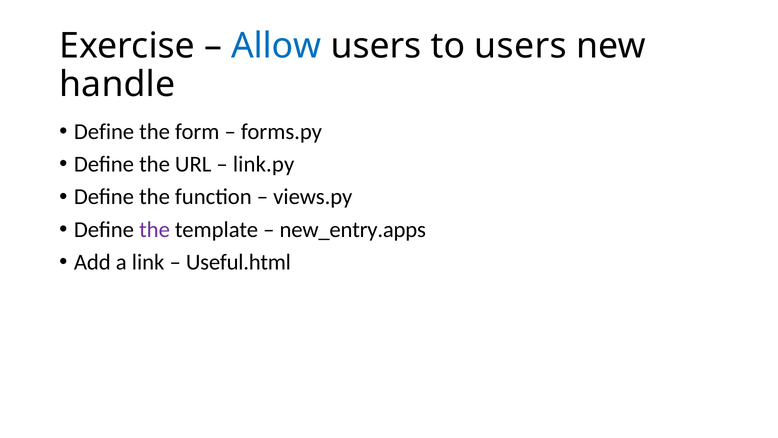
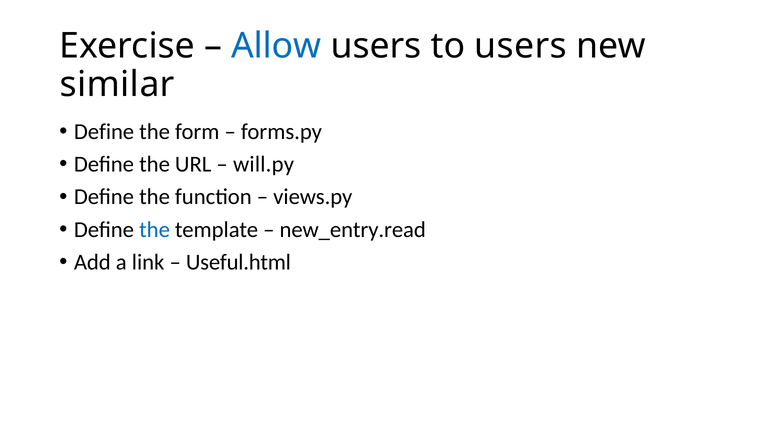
handle: handle -> similar (117, 85)
link.py: link.py -> will.py (264, 164)
the colour: purple -> blue (155, 229)
new_entry.apps: new_entry.apps -> new_entry.read (353, 229)
